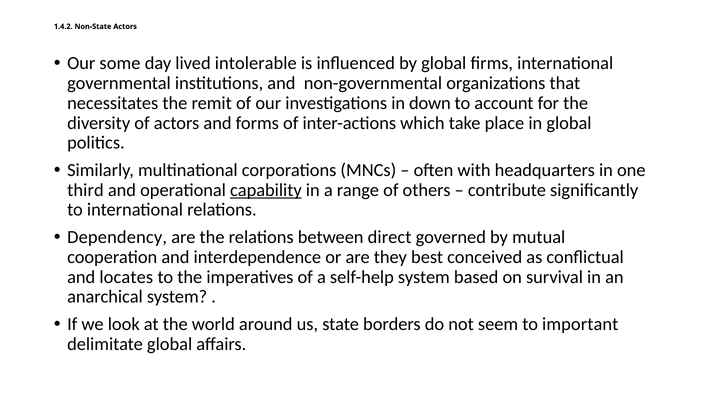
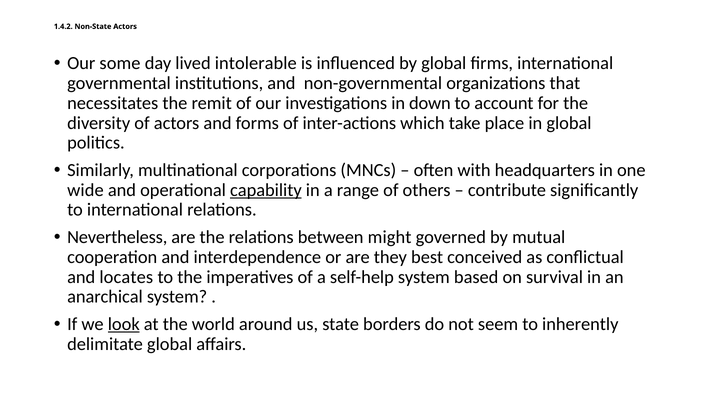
third: third -> wide (85, 190)
Dependency: Dependency -> Nevertheless (117, 237)
direct: direct -> might (390, 237)
look underline: none -> present (124, 324)
important: important -> inherently (580, 324)
